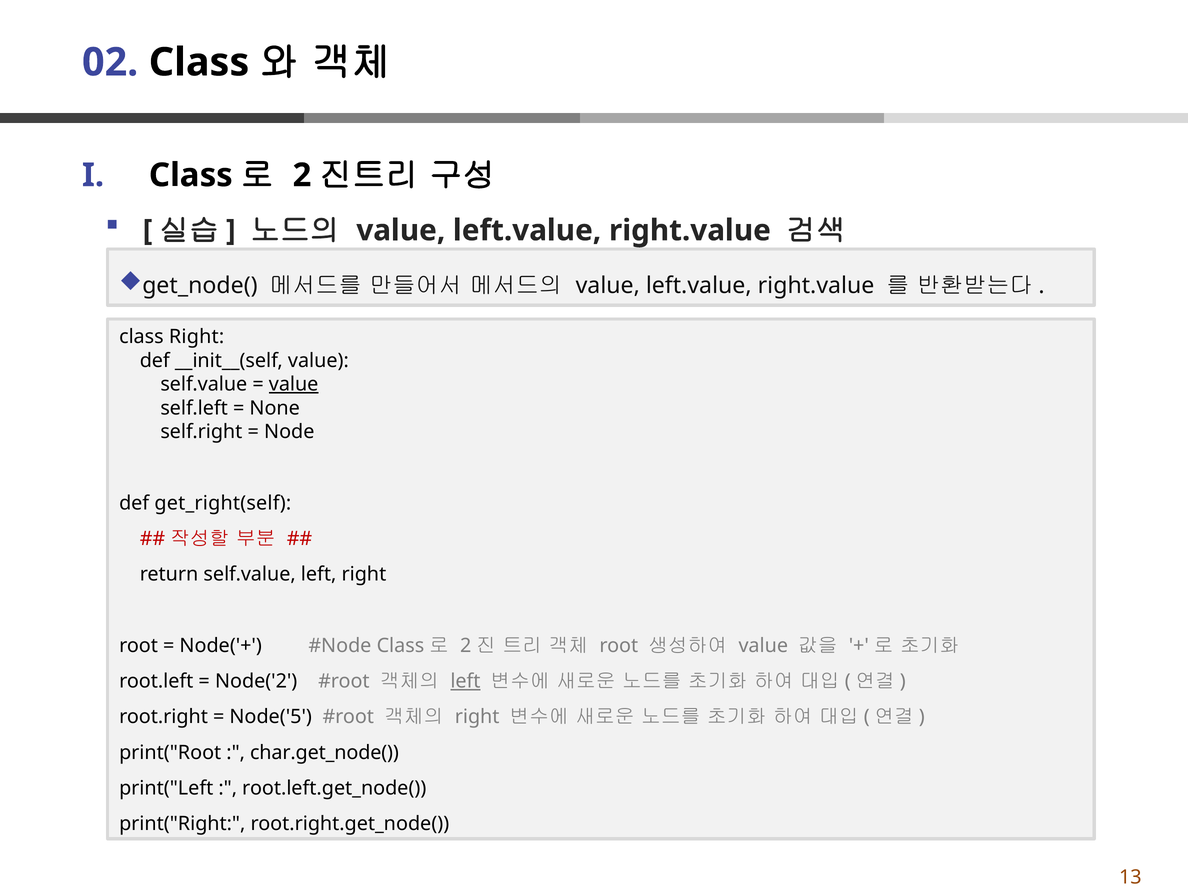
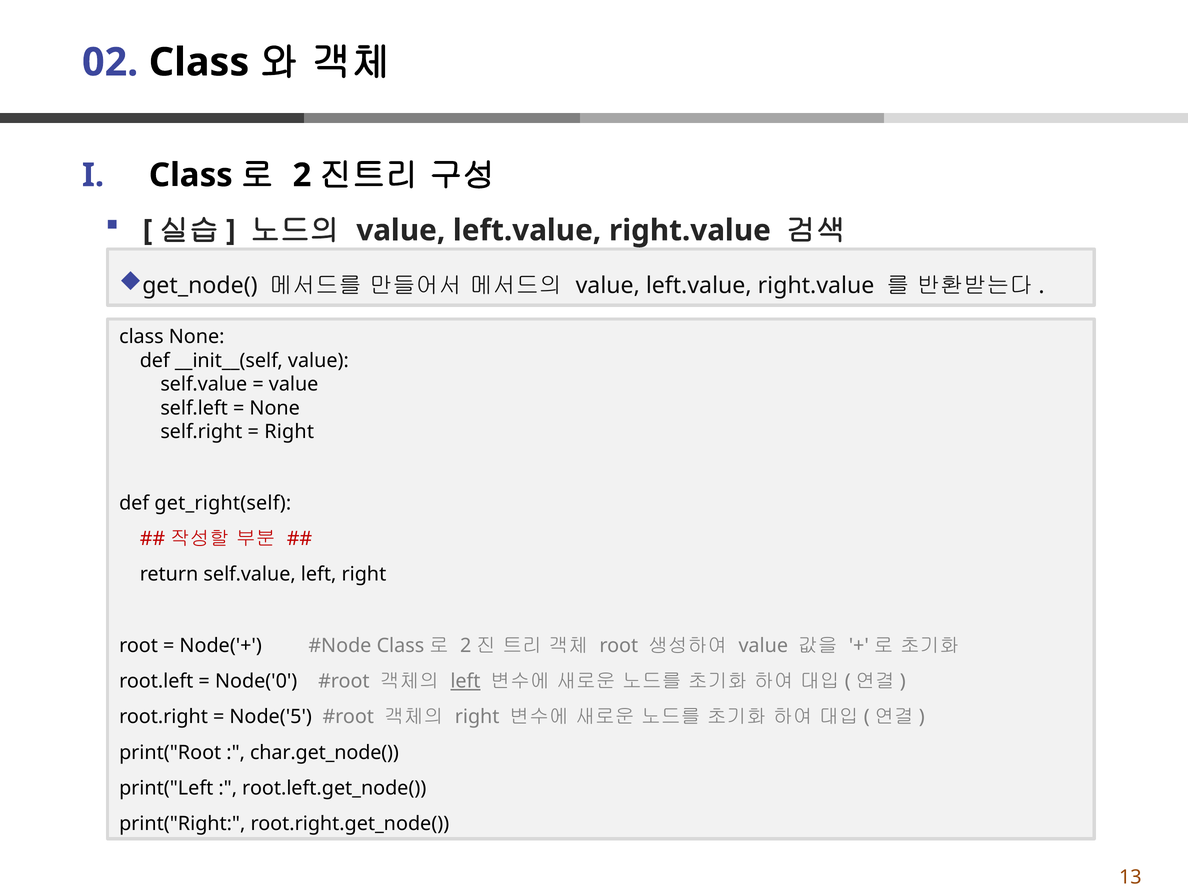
class Right: Right -> None (197, 337)
value underline: present -> none (294, 384)
Node: Node -> Right (289, 432)
Node('2: Node('2 -> Node('0 (256, 681)
